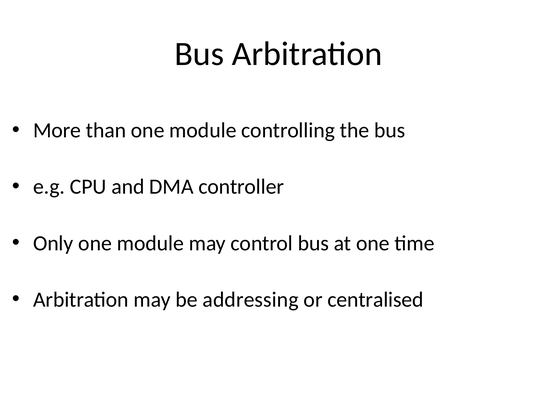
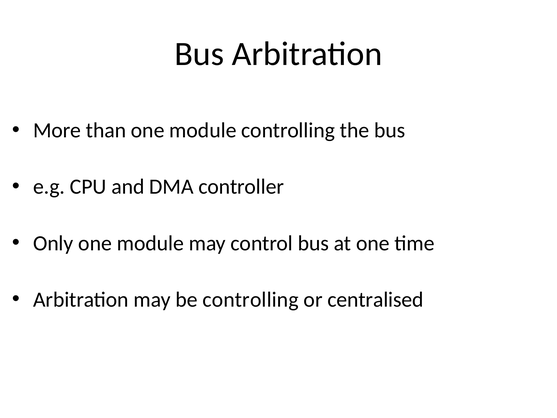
be addressing: addressing -> controlling (251, 299)
